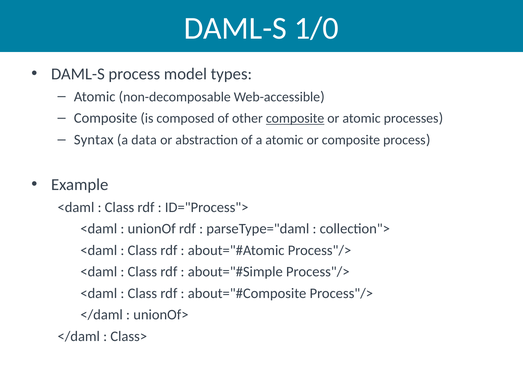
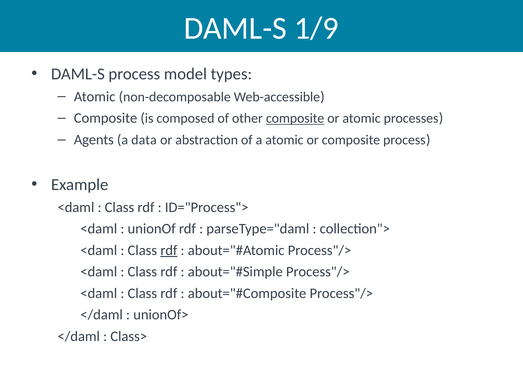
1/0: 1/0 -> 1/9 (316, 28)
Syntax: Syntax -> Agents (94, 140)
rdf underline: none -> present (169, 250)
